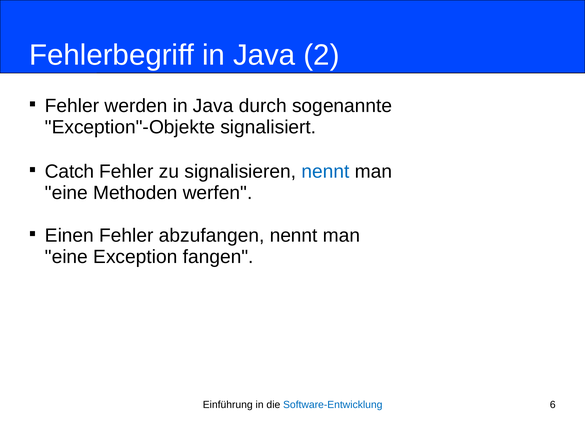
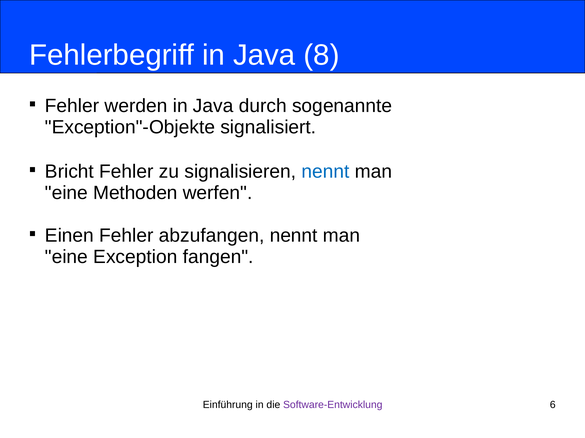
2: 2 -> 8 (322, 55)
Catch: Catch -> Bricht (69, 172)
Software-Entwicklung colour: blue -> purple (333, 405)
